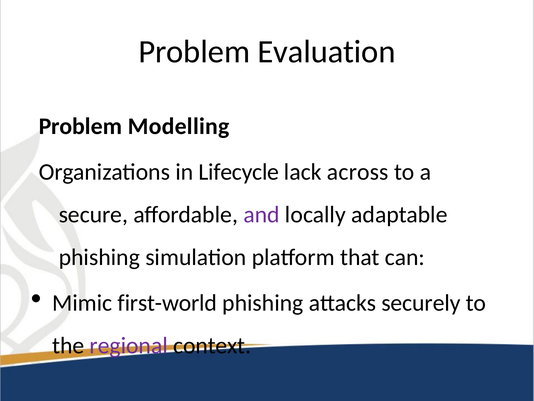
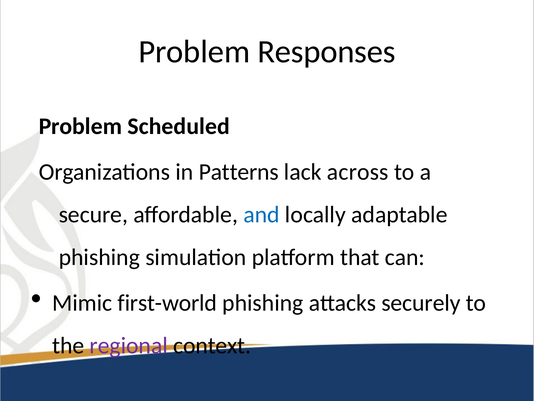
Evaluation: Evaluation -> Responses (327, 52)
Modelling: Modelling -> Scheduled (179, 126)
Lifecycle: Lifecycle -> Patterns (239, 172)
and colour: purple -> blue (262, 214)
